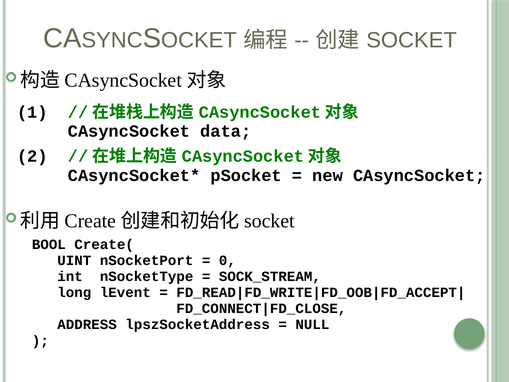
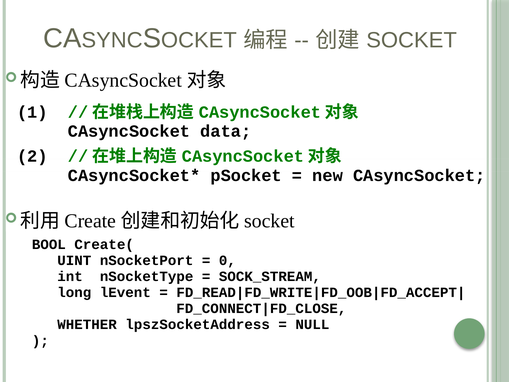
ADDRESS: ADDRESS -> WHETHER (87, 324)
